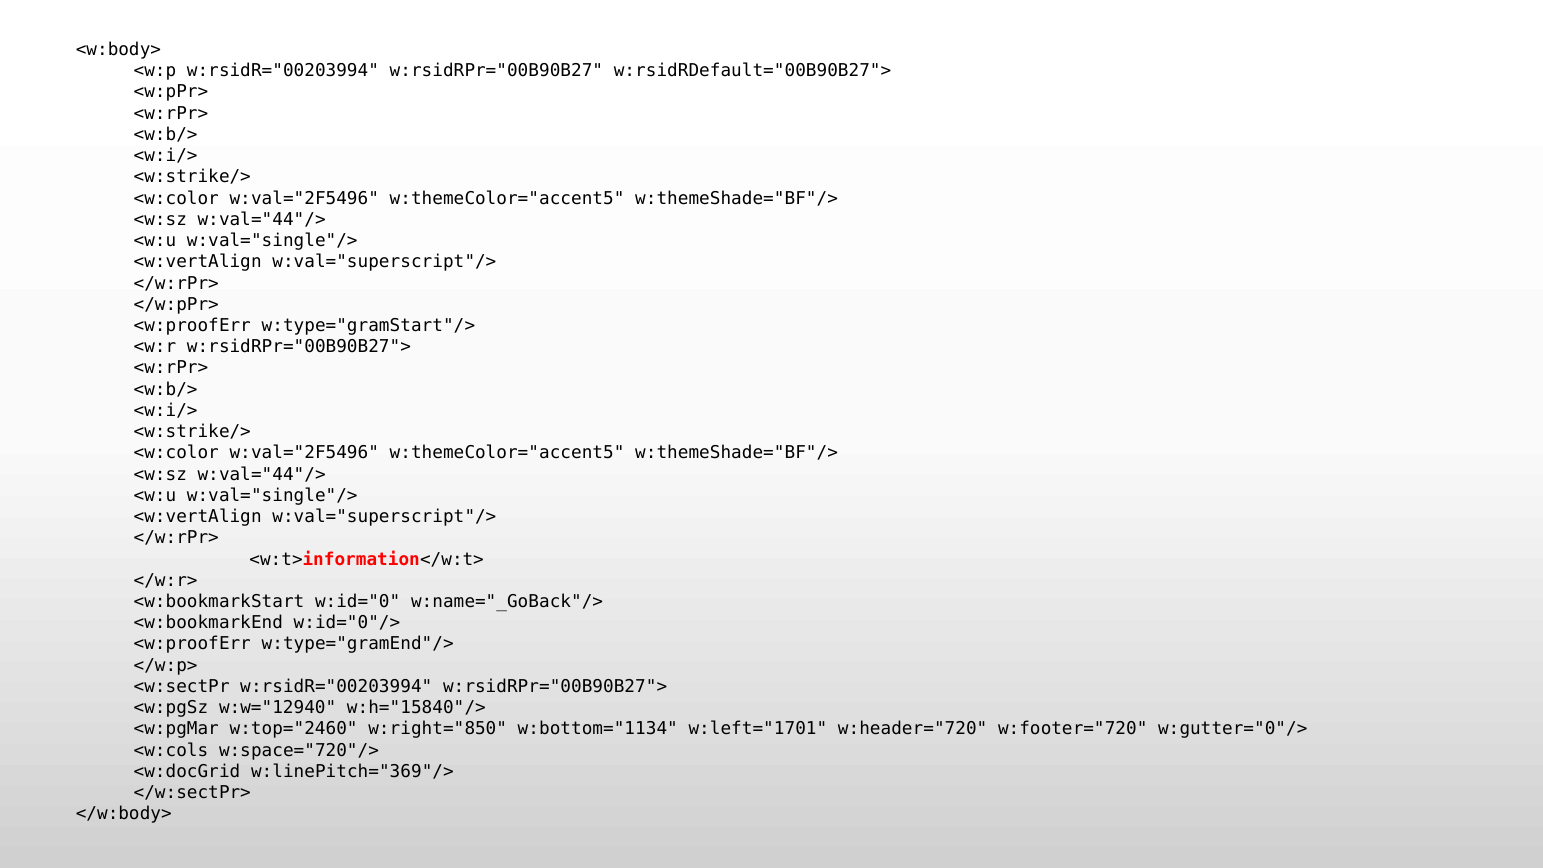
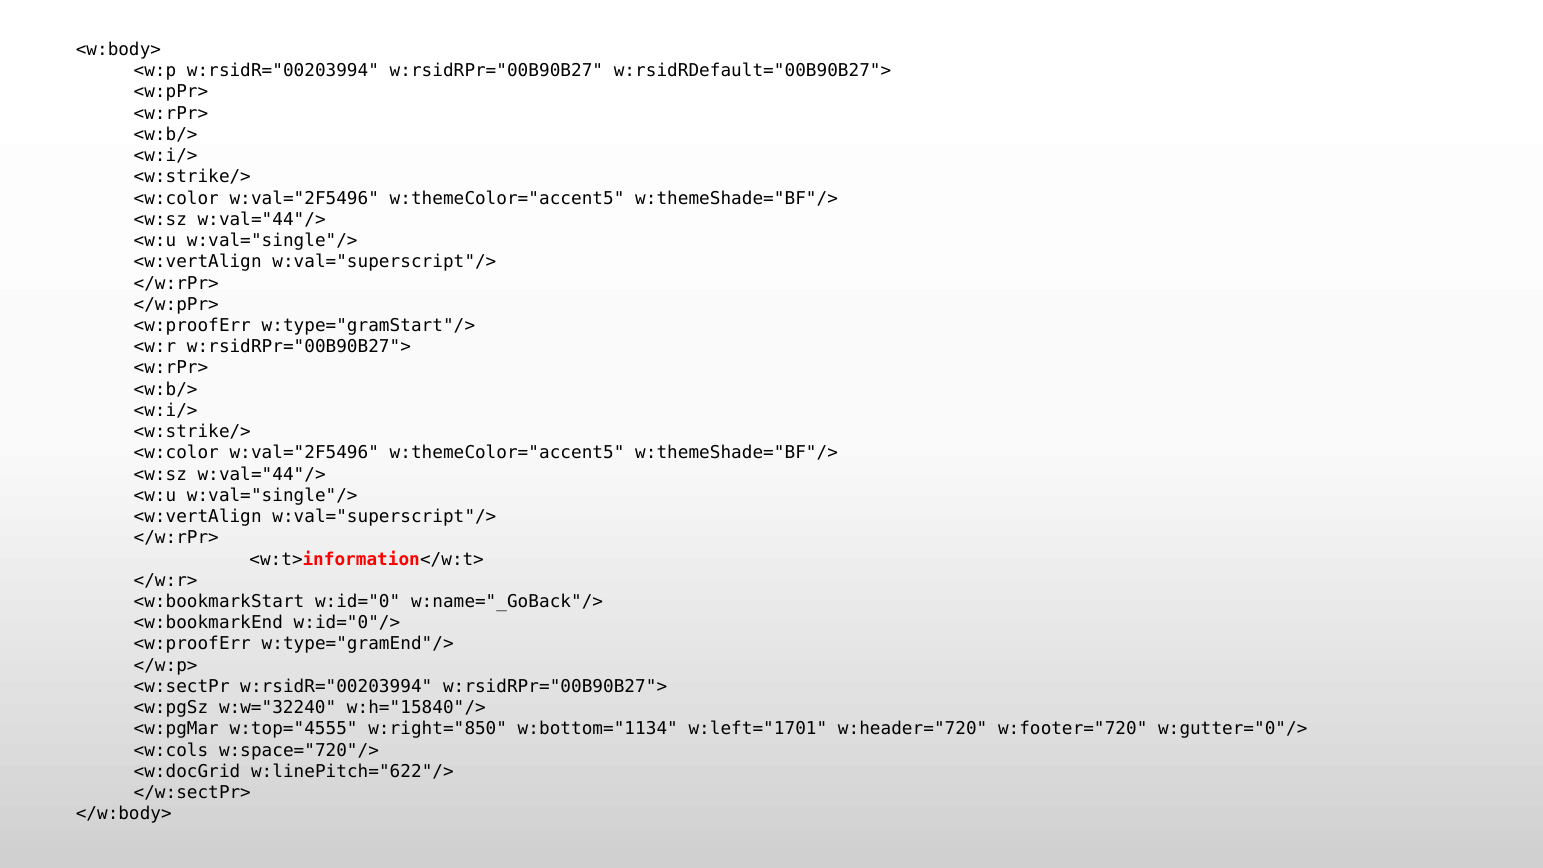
w:w="12940: w:w="12940 -> w:w="32240 (278, 708)
w:top="2460: w:top="2460 -> w:top="4555 (294, 729)
w:linePitch="369"/>: w:linePitch="369"/> -> w:linePitch="622"/> (352, 771)
